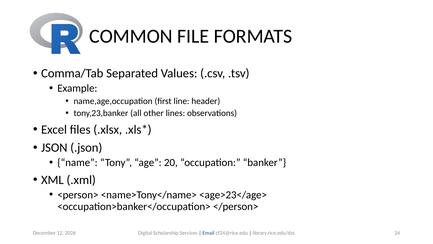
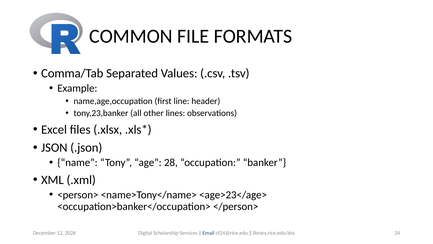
20: 20 -> 28 (171, 162)
